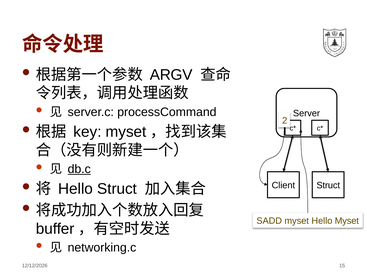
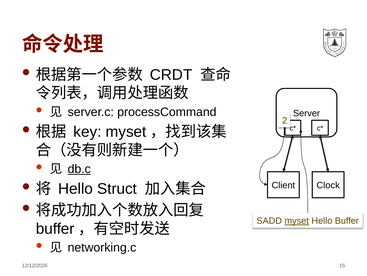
ARGV: ARGV -> CRDT (171, 75)
Client Struct: Struct -> Clock (328, 185)
myset underline: none -> present (297, 220)
Hello Myset: Myset -> Buffer (347, 220)
